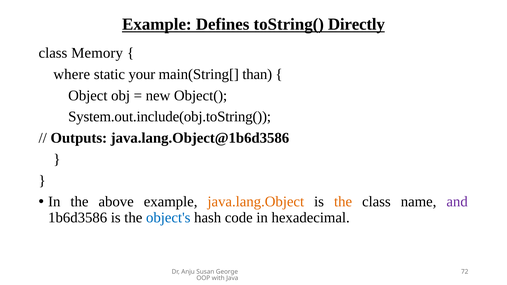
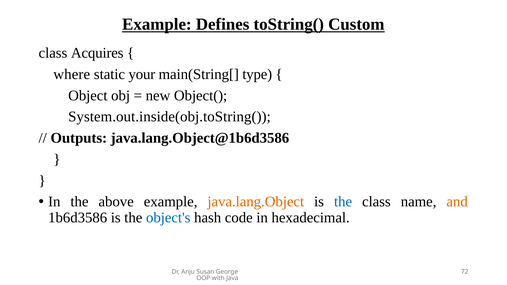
Directly: Directly -> Custom (356, 24)
Memory: Memory -> Acquires (97, 53)
than: than -> type (257, 74)
System.out.include(obj.toString(: System.out.include(obj.toString( -> System.out.inside(obj.toString( (169, 117)
the colour: orange -> blue (343, 202)
and colour: purple -> orange (457, 202)
